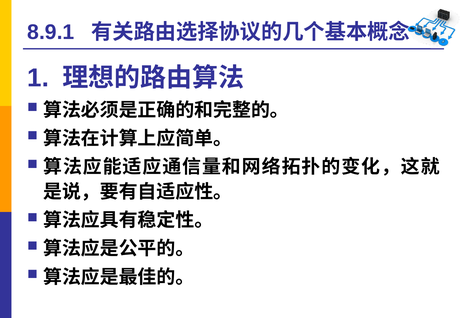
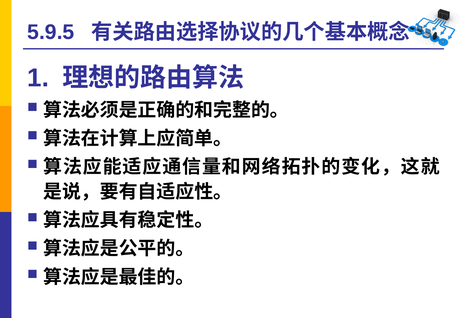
8.9.1: 8.9.1 -> 5.9.5 (51, 32)
